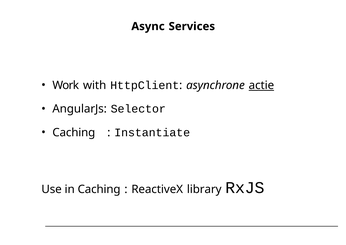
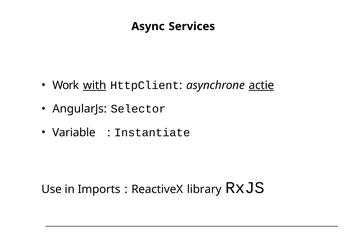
with underline: none -> present (95, 85)
Caching: Caching -> Variable (74, 132)
in Caching: Caching -> Imports (99, 189)
